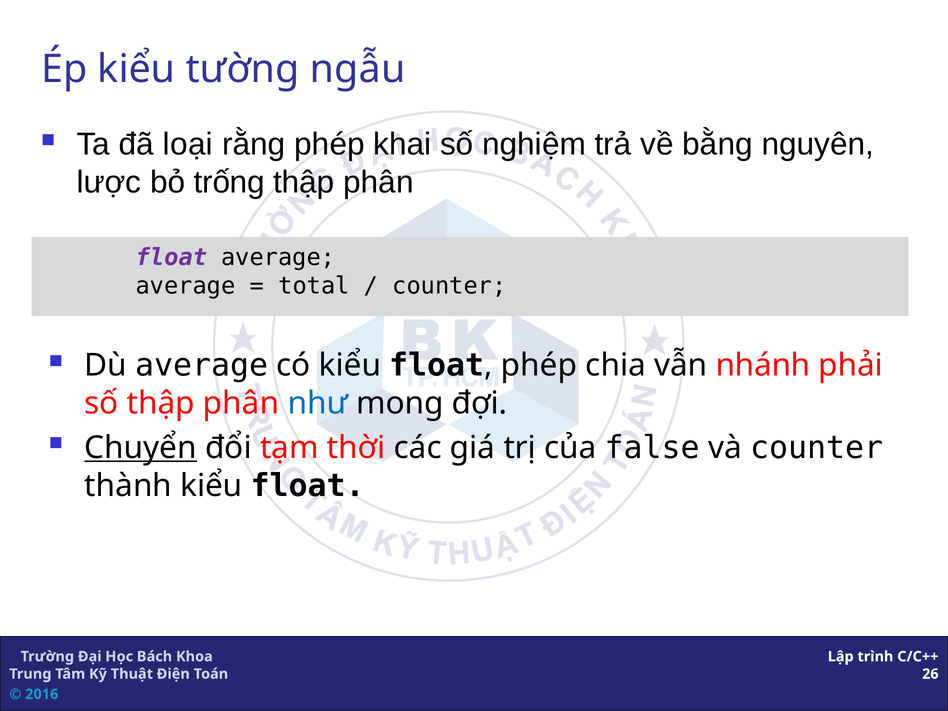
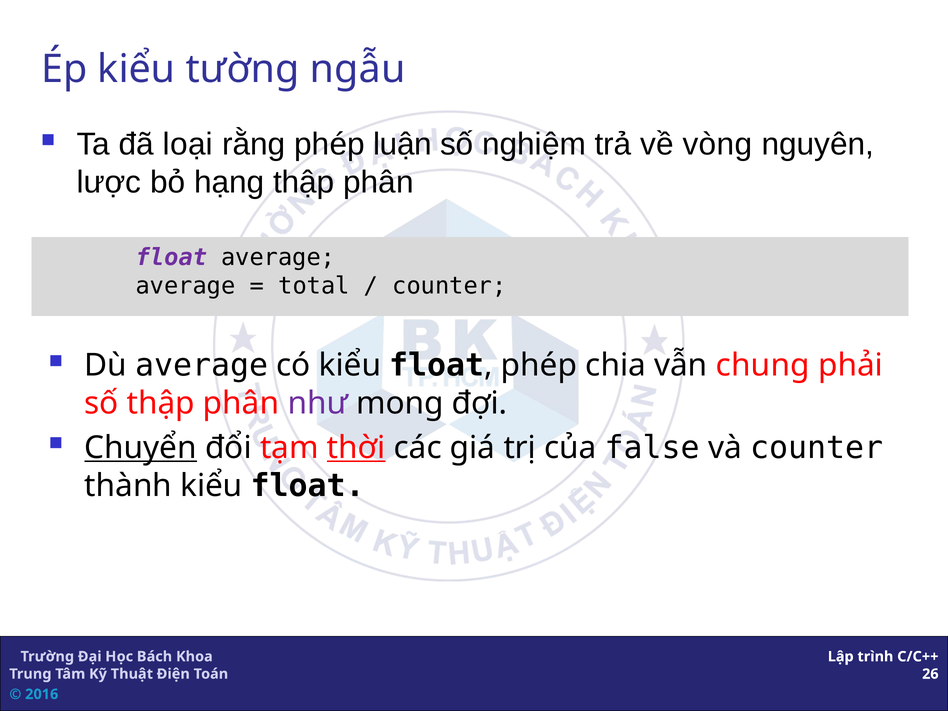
khai: khai -> luận (403, 144)
bằng: bằng -> vòng (717, 144)
trống: trống -> hạng (229, 182)
nhánh: nhánh -> chung (763, 366)
như colour: blue -> purple (318, 403)
thời underline: none -> present (356, 448)
